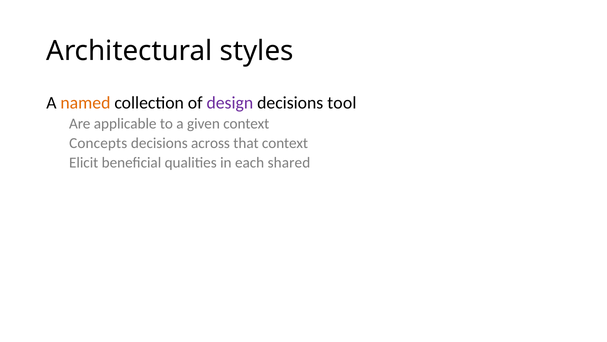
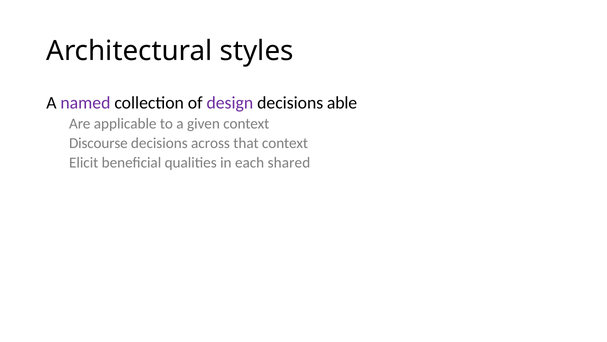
named colour: orange -> purple (85, 103)
tool: tool -> able (342, 103)
Concepts: Concepts -> Discourse (98, 143)
